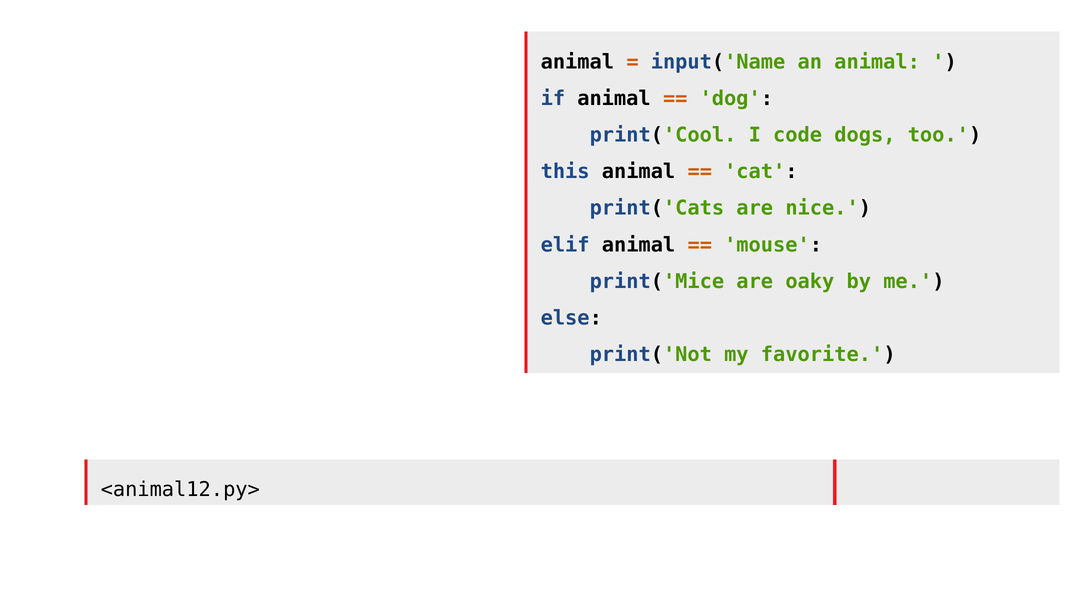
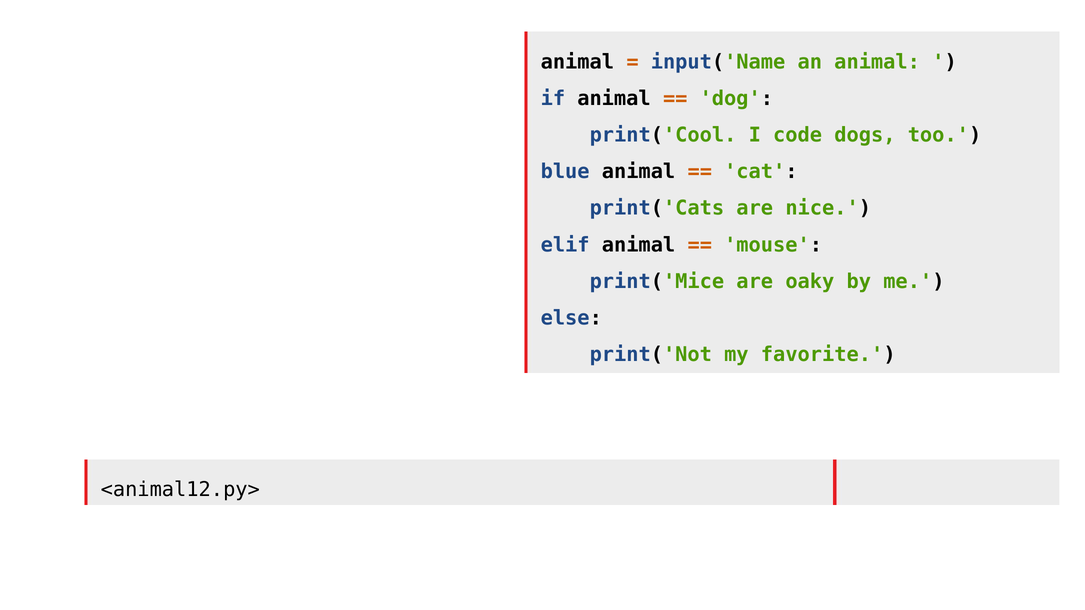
this: this -> blue (565, 172)
